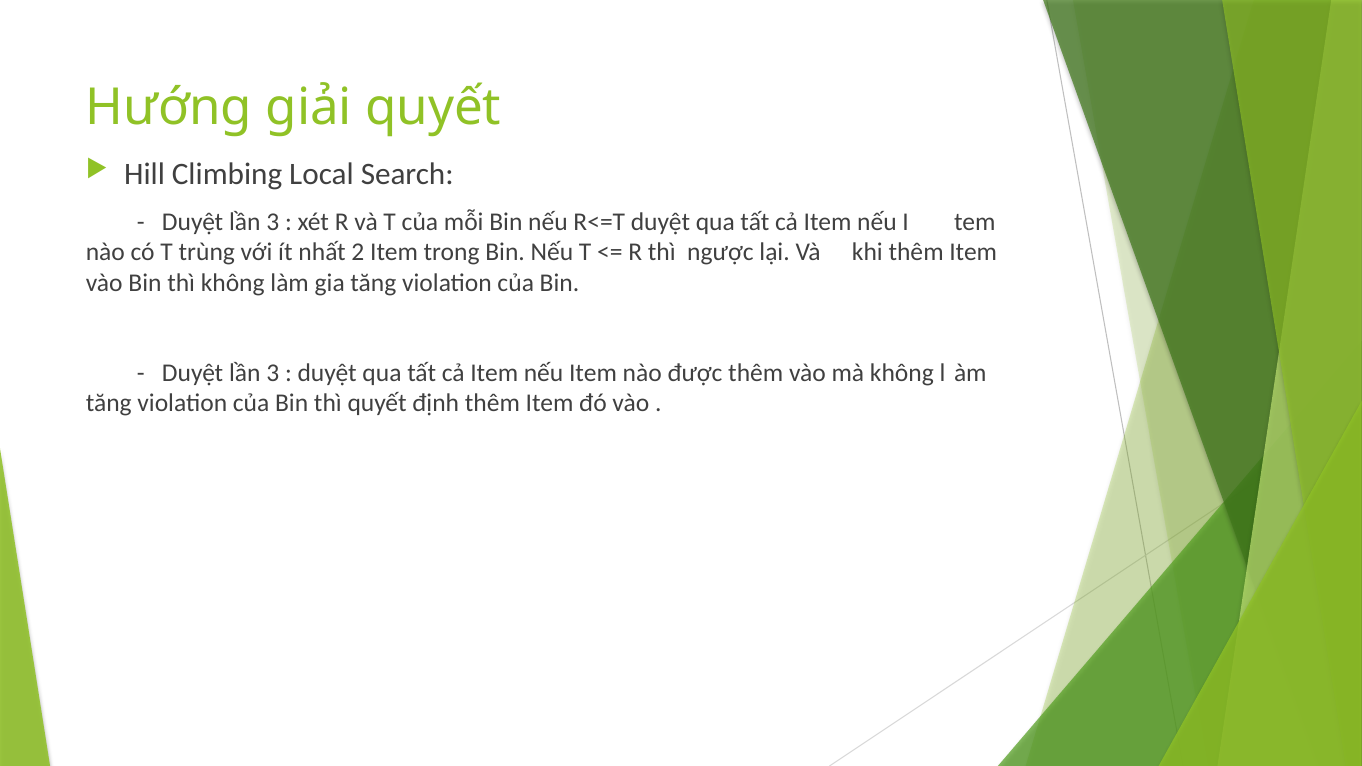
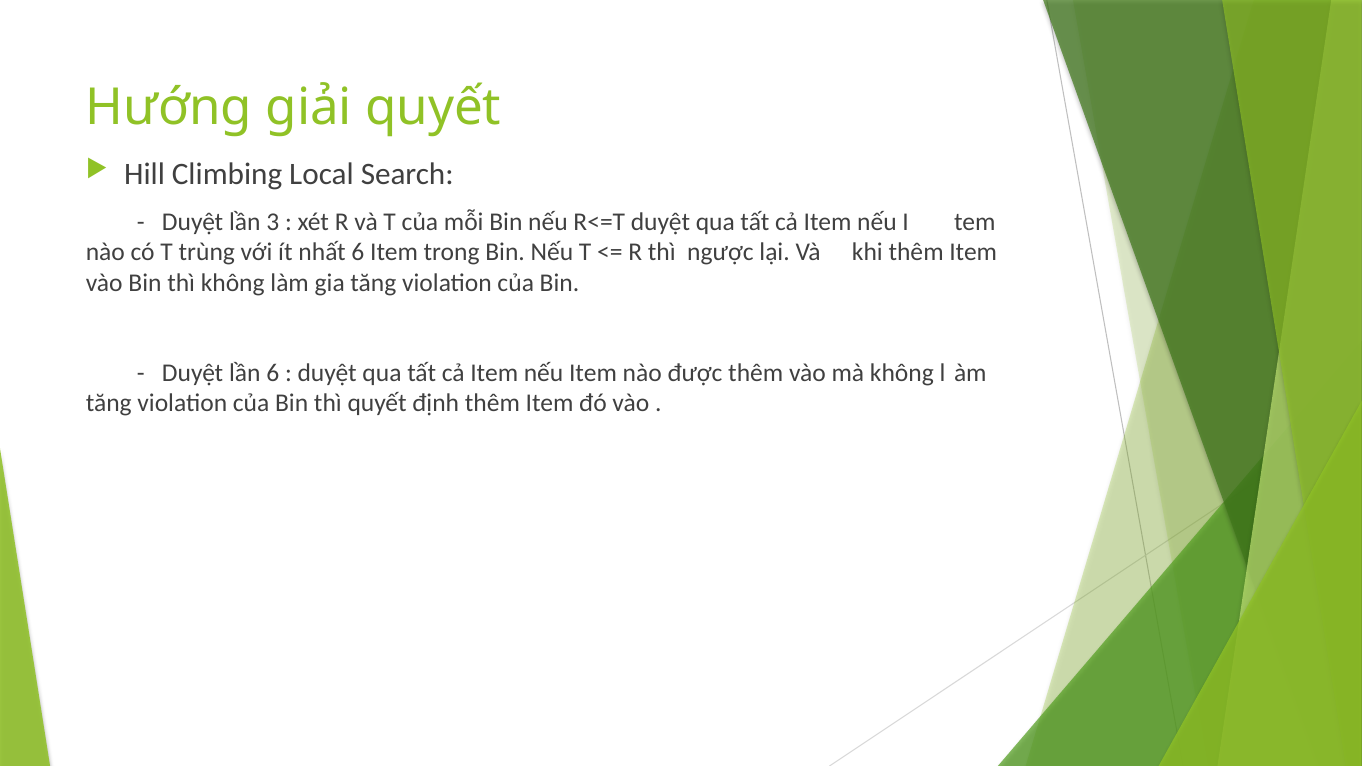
nhất 2: 2 -> 6 (358, 253)
3: 3 -> 6 (273, 373)
